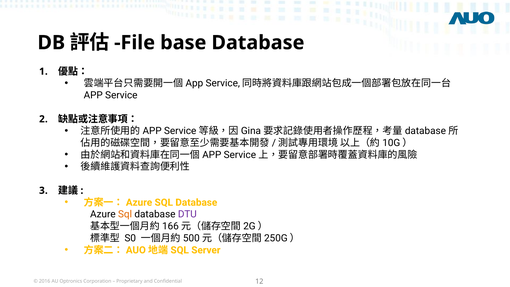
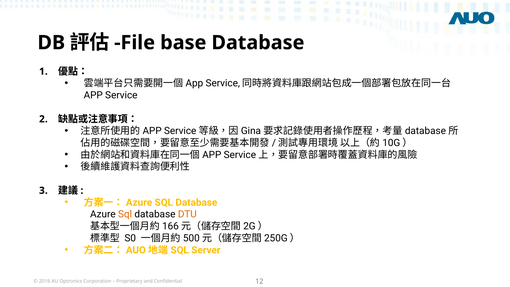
DTU colour: purple -> orange (187, 214)
